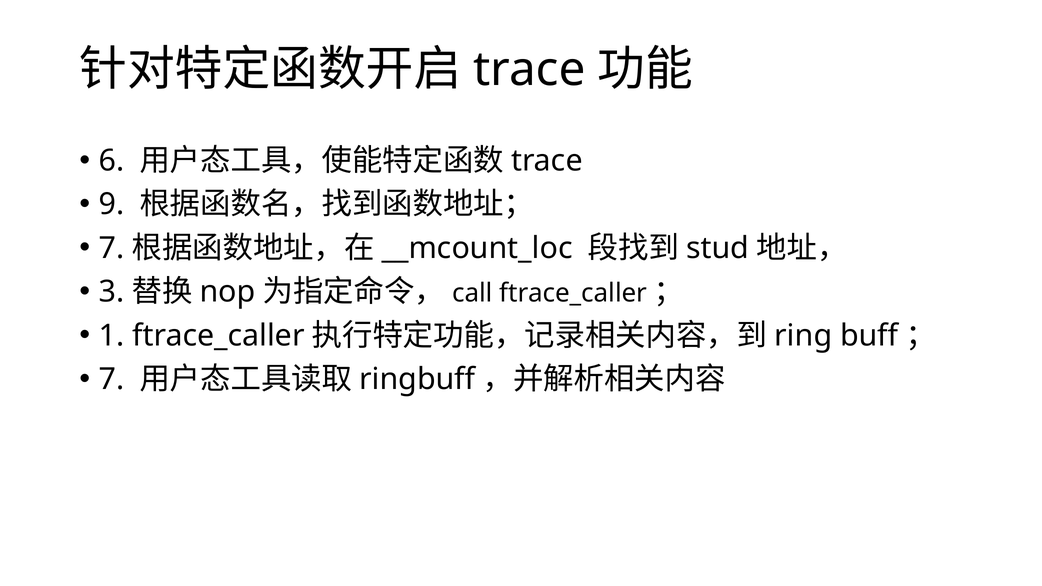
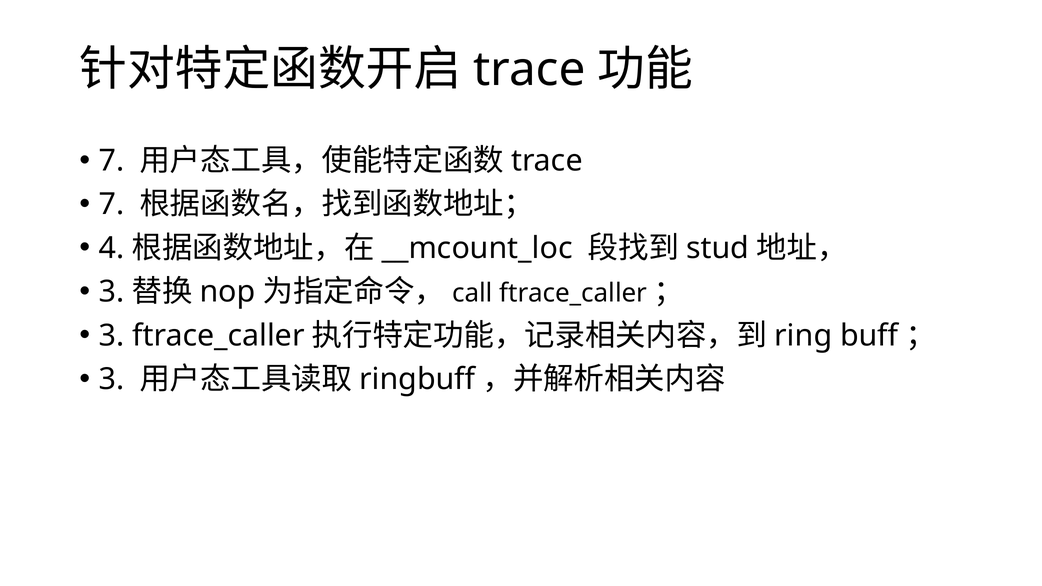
6: 6 -> 7 (112, 161)
9: 9 -> 7 (112, 205)
7: 7 -> 4 (112, 248)
1: 1 -> 3 (112, 336)
7: 7 -> 3 (112, 379)
